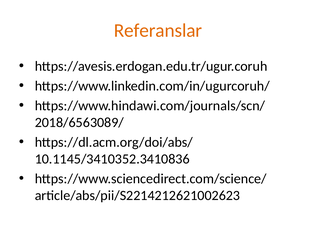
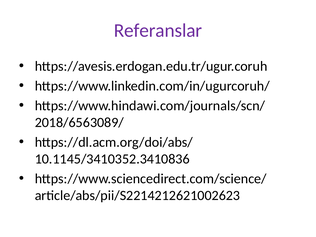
Referanslar colour: orange -> purple (158, 31)
